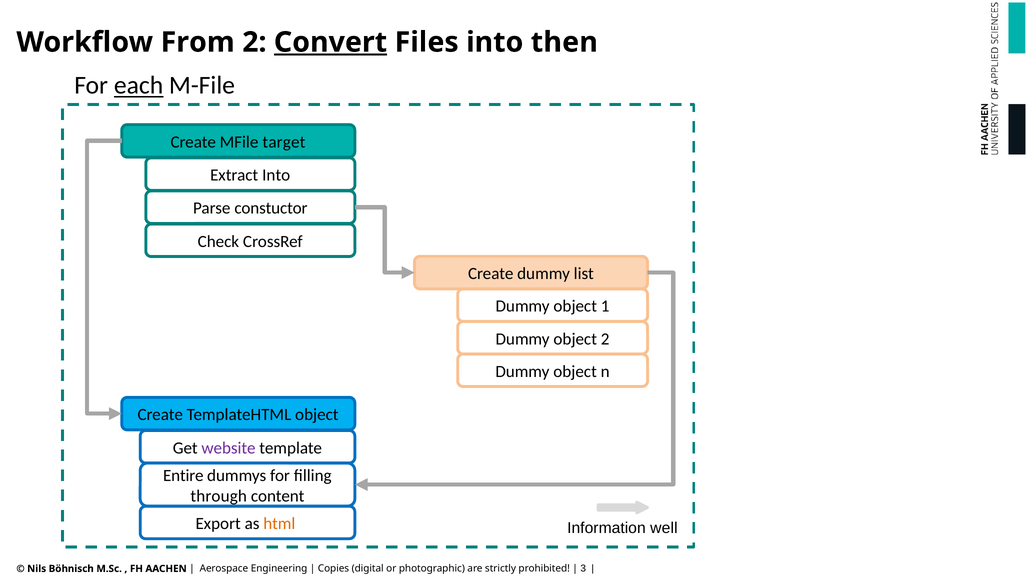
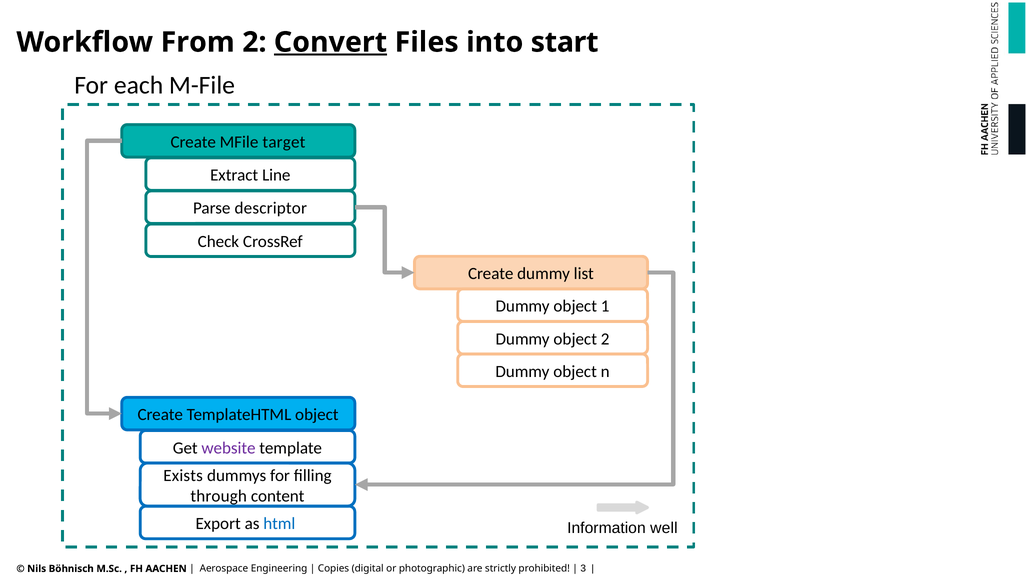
then: then -> start (565, 42)
each underline: present -> none (139, 86)
Extract Into: Into -> Line (276, 175)
constuctor: constuctor -> descriptor (271, 208)
Entire: Entire -> Exists (183, 476)
html colour: orange -> blue (279, 524)
